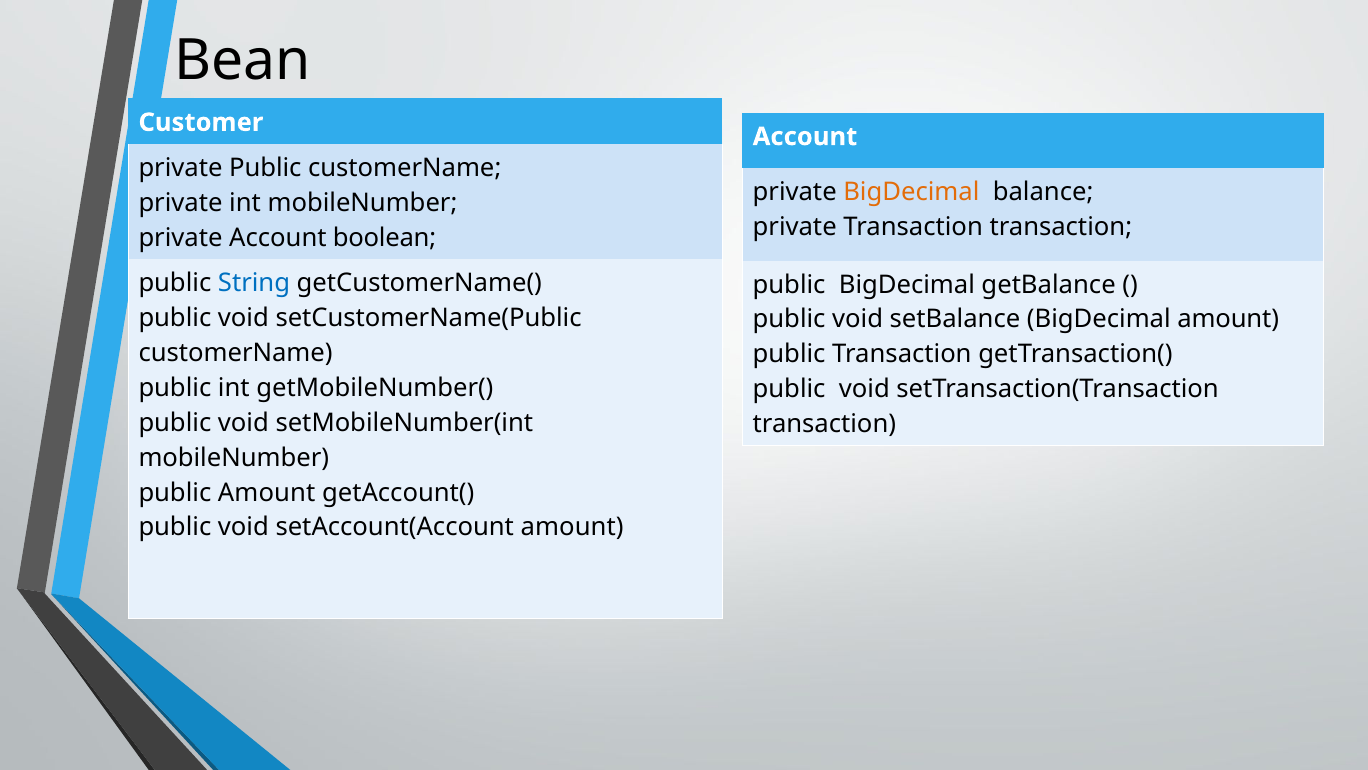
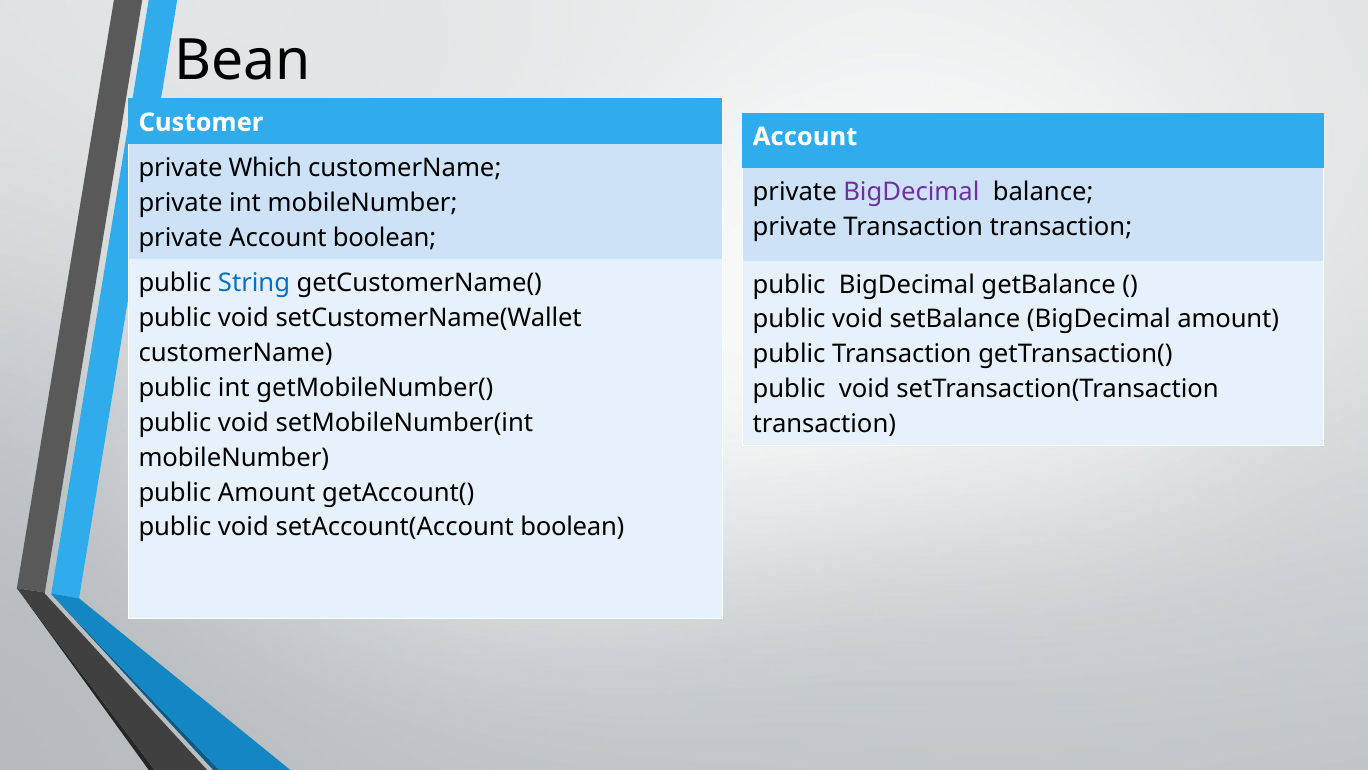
private Public: Public -> Which (265, 168)
BigDecimal colour: orange -> purple (911, 192)
setCustomerName(Public: setCustomerName(Public -> setCustomerName(Wallet (429, 318)
setAccount(Account amount: amount -> boolean (572, 527)
